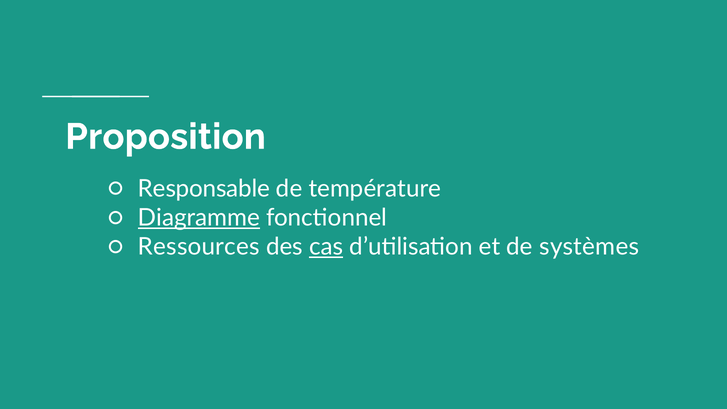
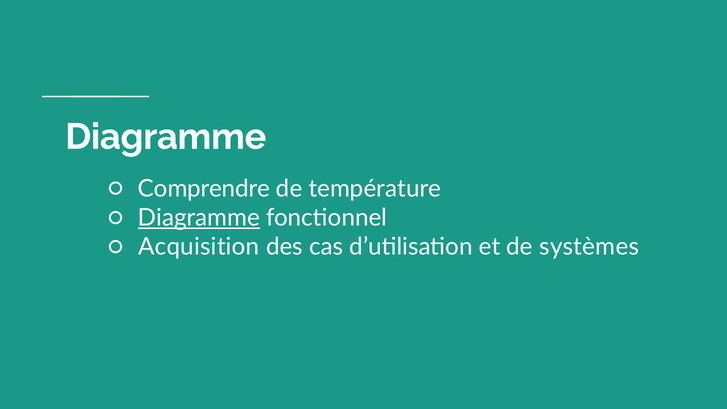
Proposition: Proposition -> Diagramme (166, 137)
Responsable: Responsable -> Comprendre (204, 189)
Ressources: Ressources -> Acquisition (199, 247)
cas underline: present -> none (326, 247)
